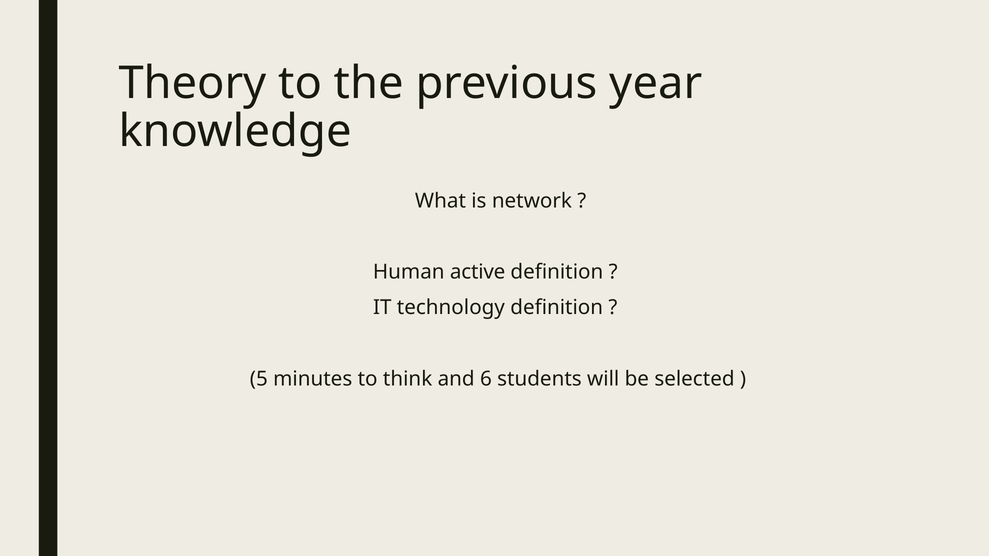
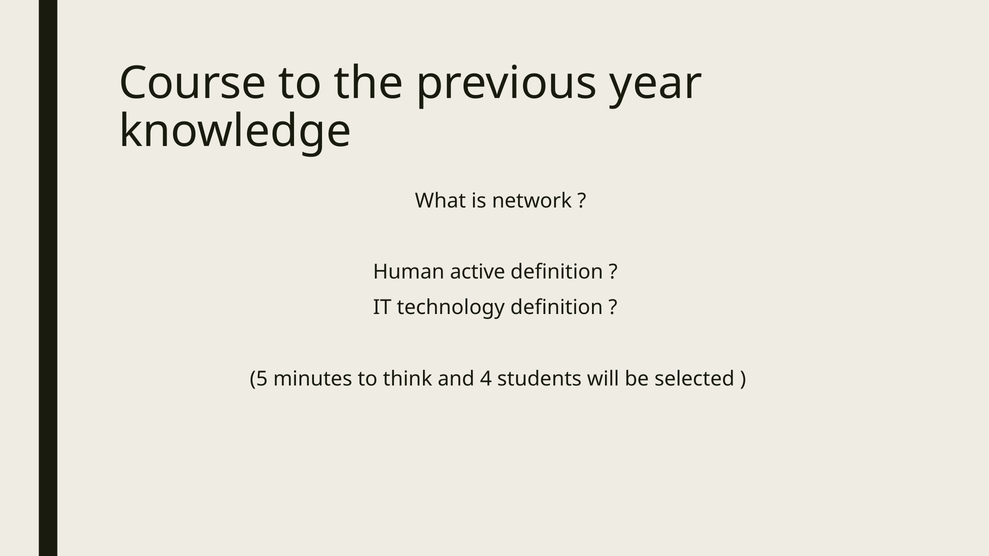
Theory: Theory -> Course (193, 83)
6: 6 -> 4 (486, 379)
